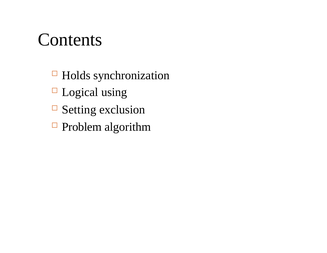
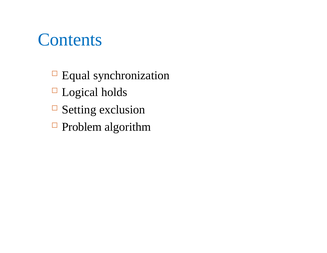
Contents colour: black -> blue (70, 40)
Holds: Holds -> Equal (76, 75)
using: using -> holds (114, 92)
